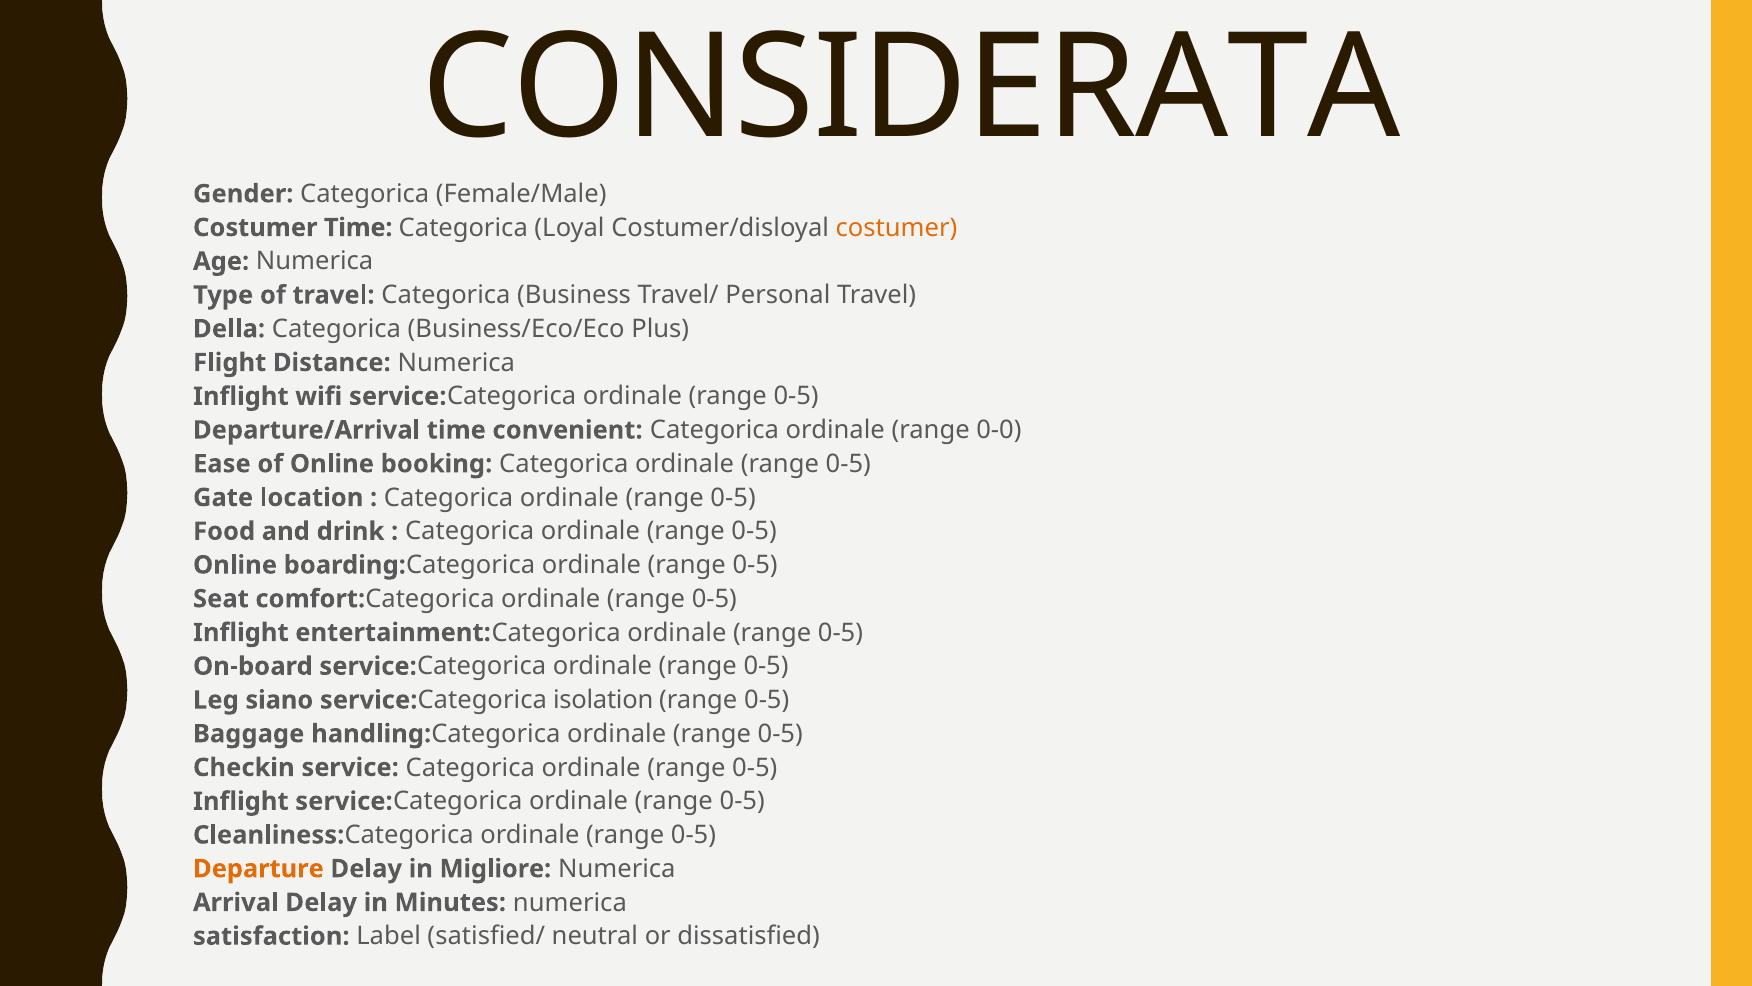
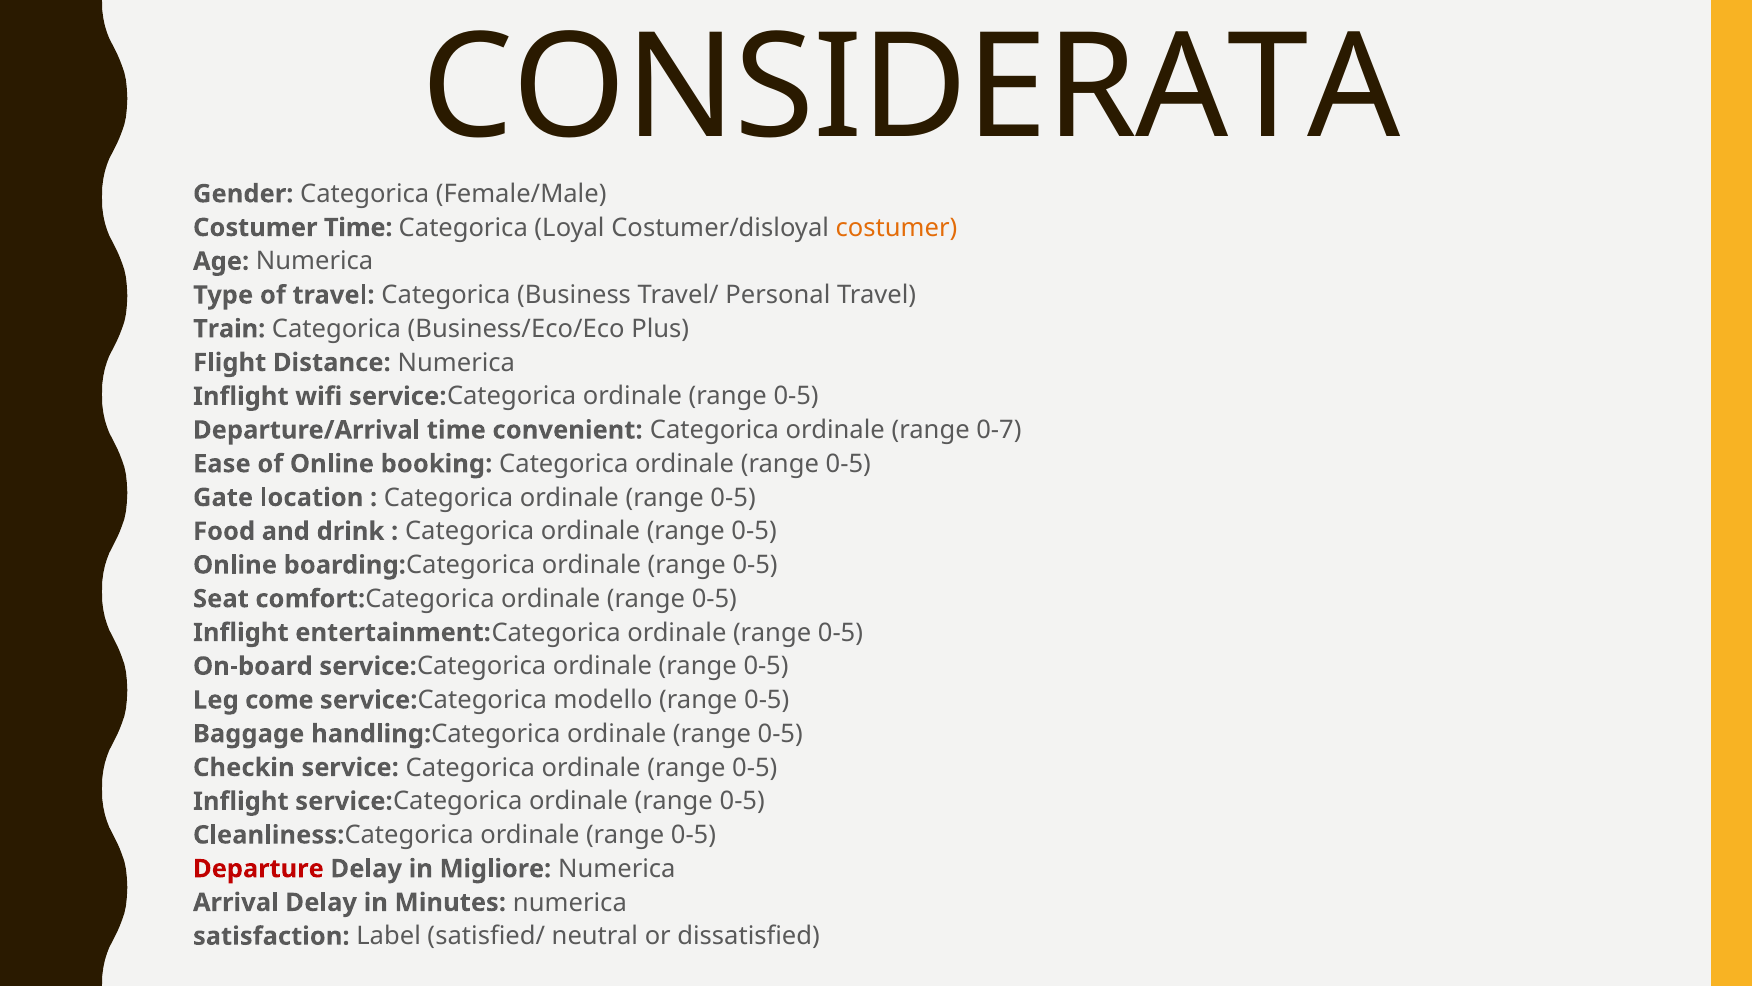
Della: Della -> Train (229, 329)
0-0: 0-0 -> 0-7 (999, 430)
siano: siano -> come (279, 700)
isolation: isolation -> modello (603, 700)
Departure colour: orange -> red (258, 868)
